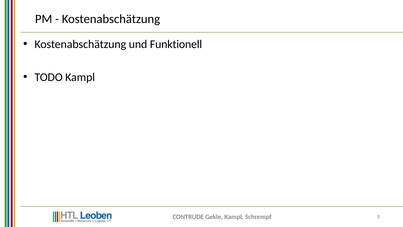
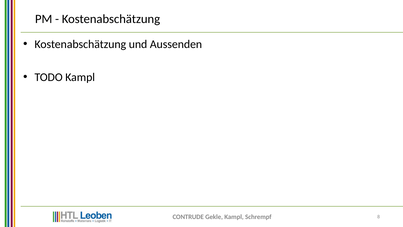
Funktionell: Funktionell -> Aussenden (176, 44)
